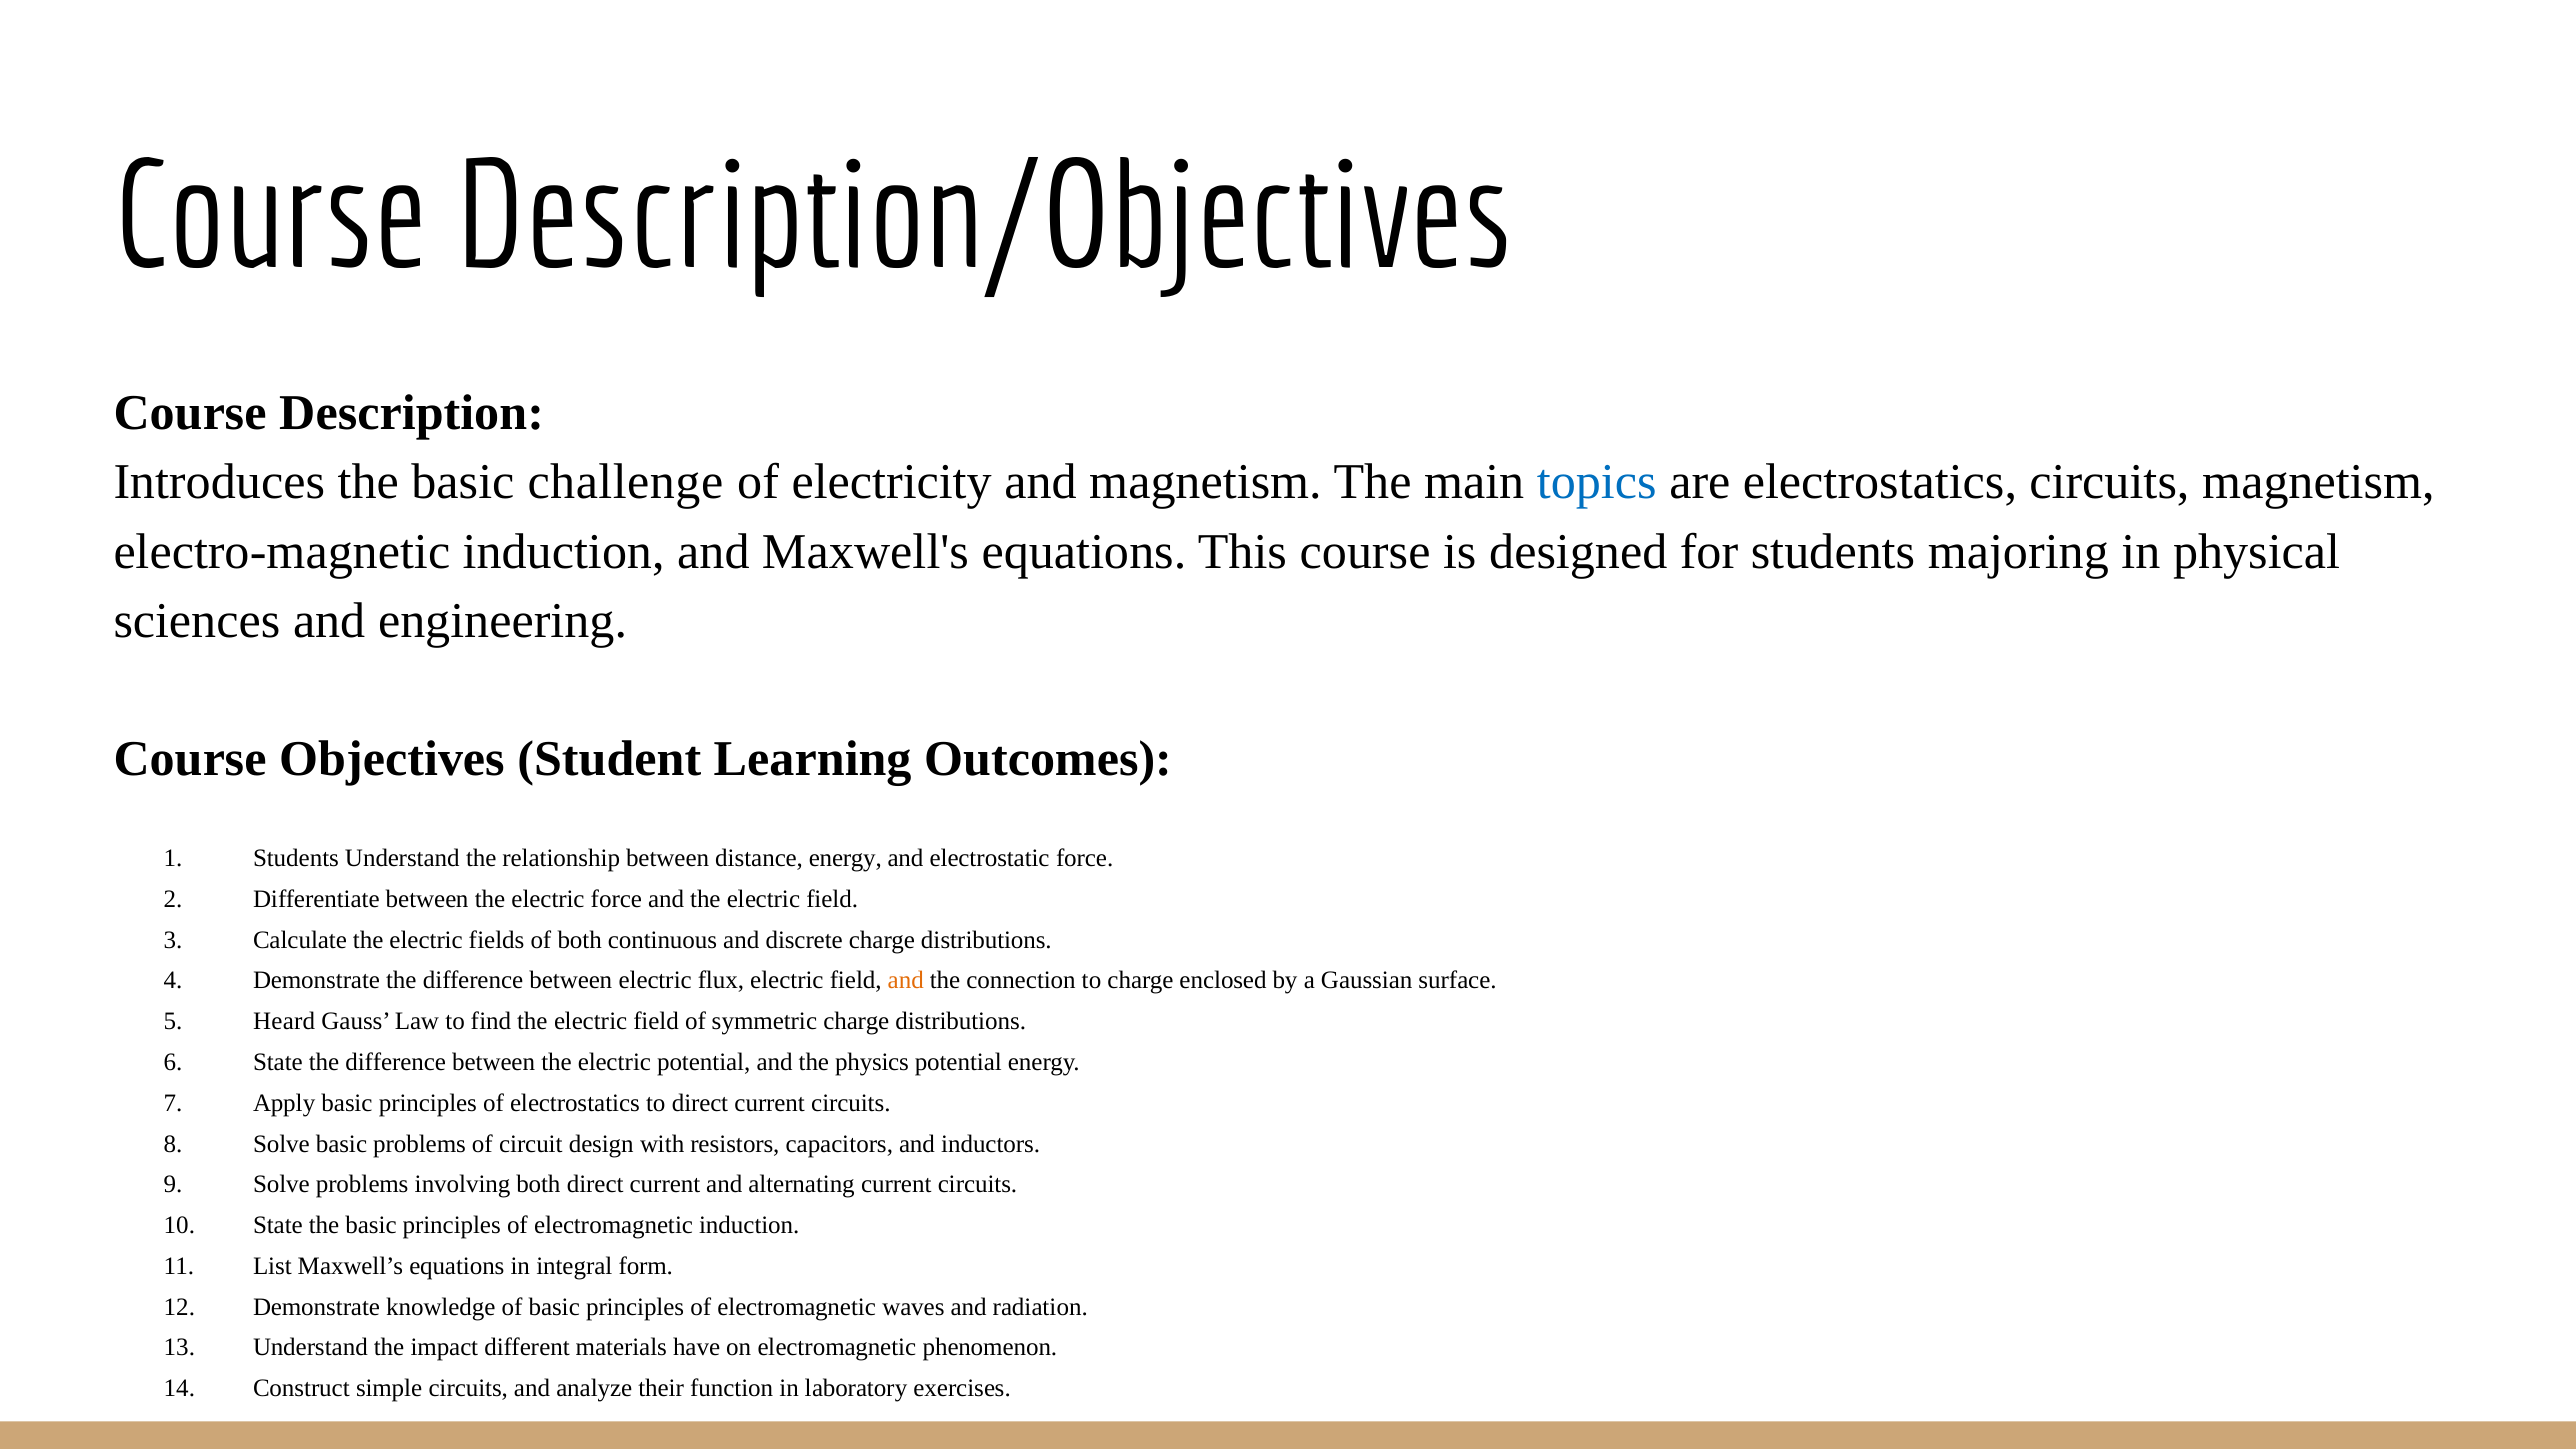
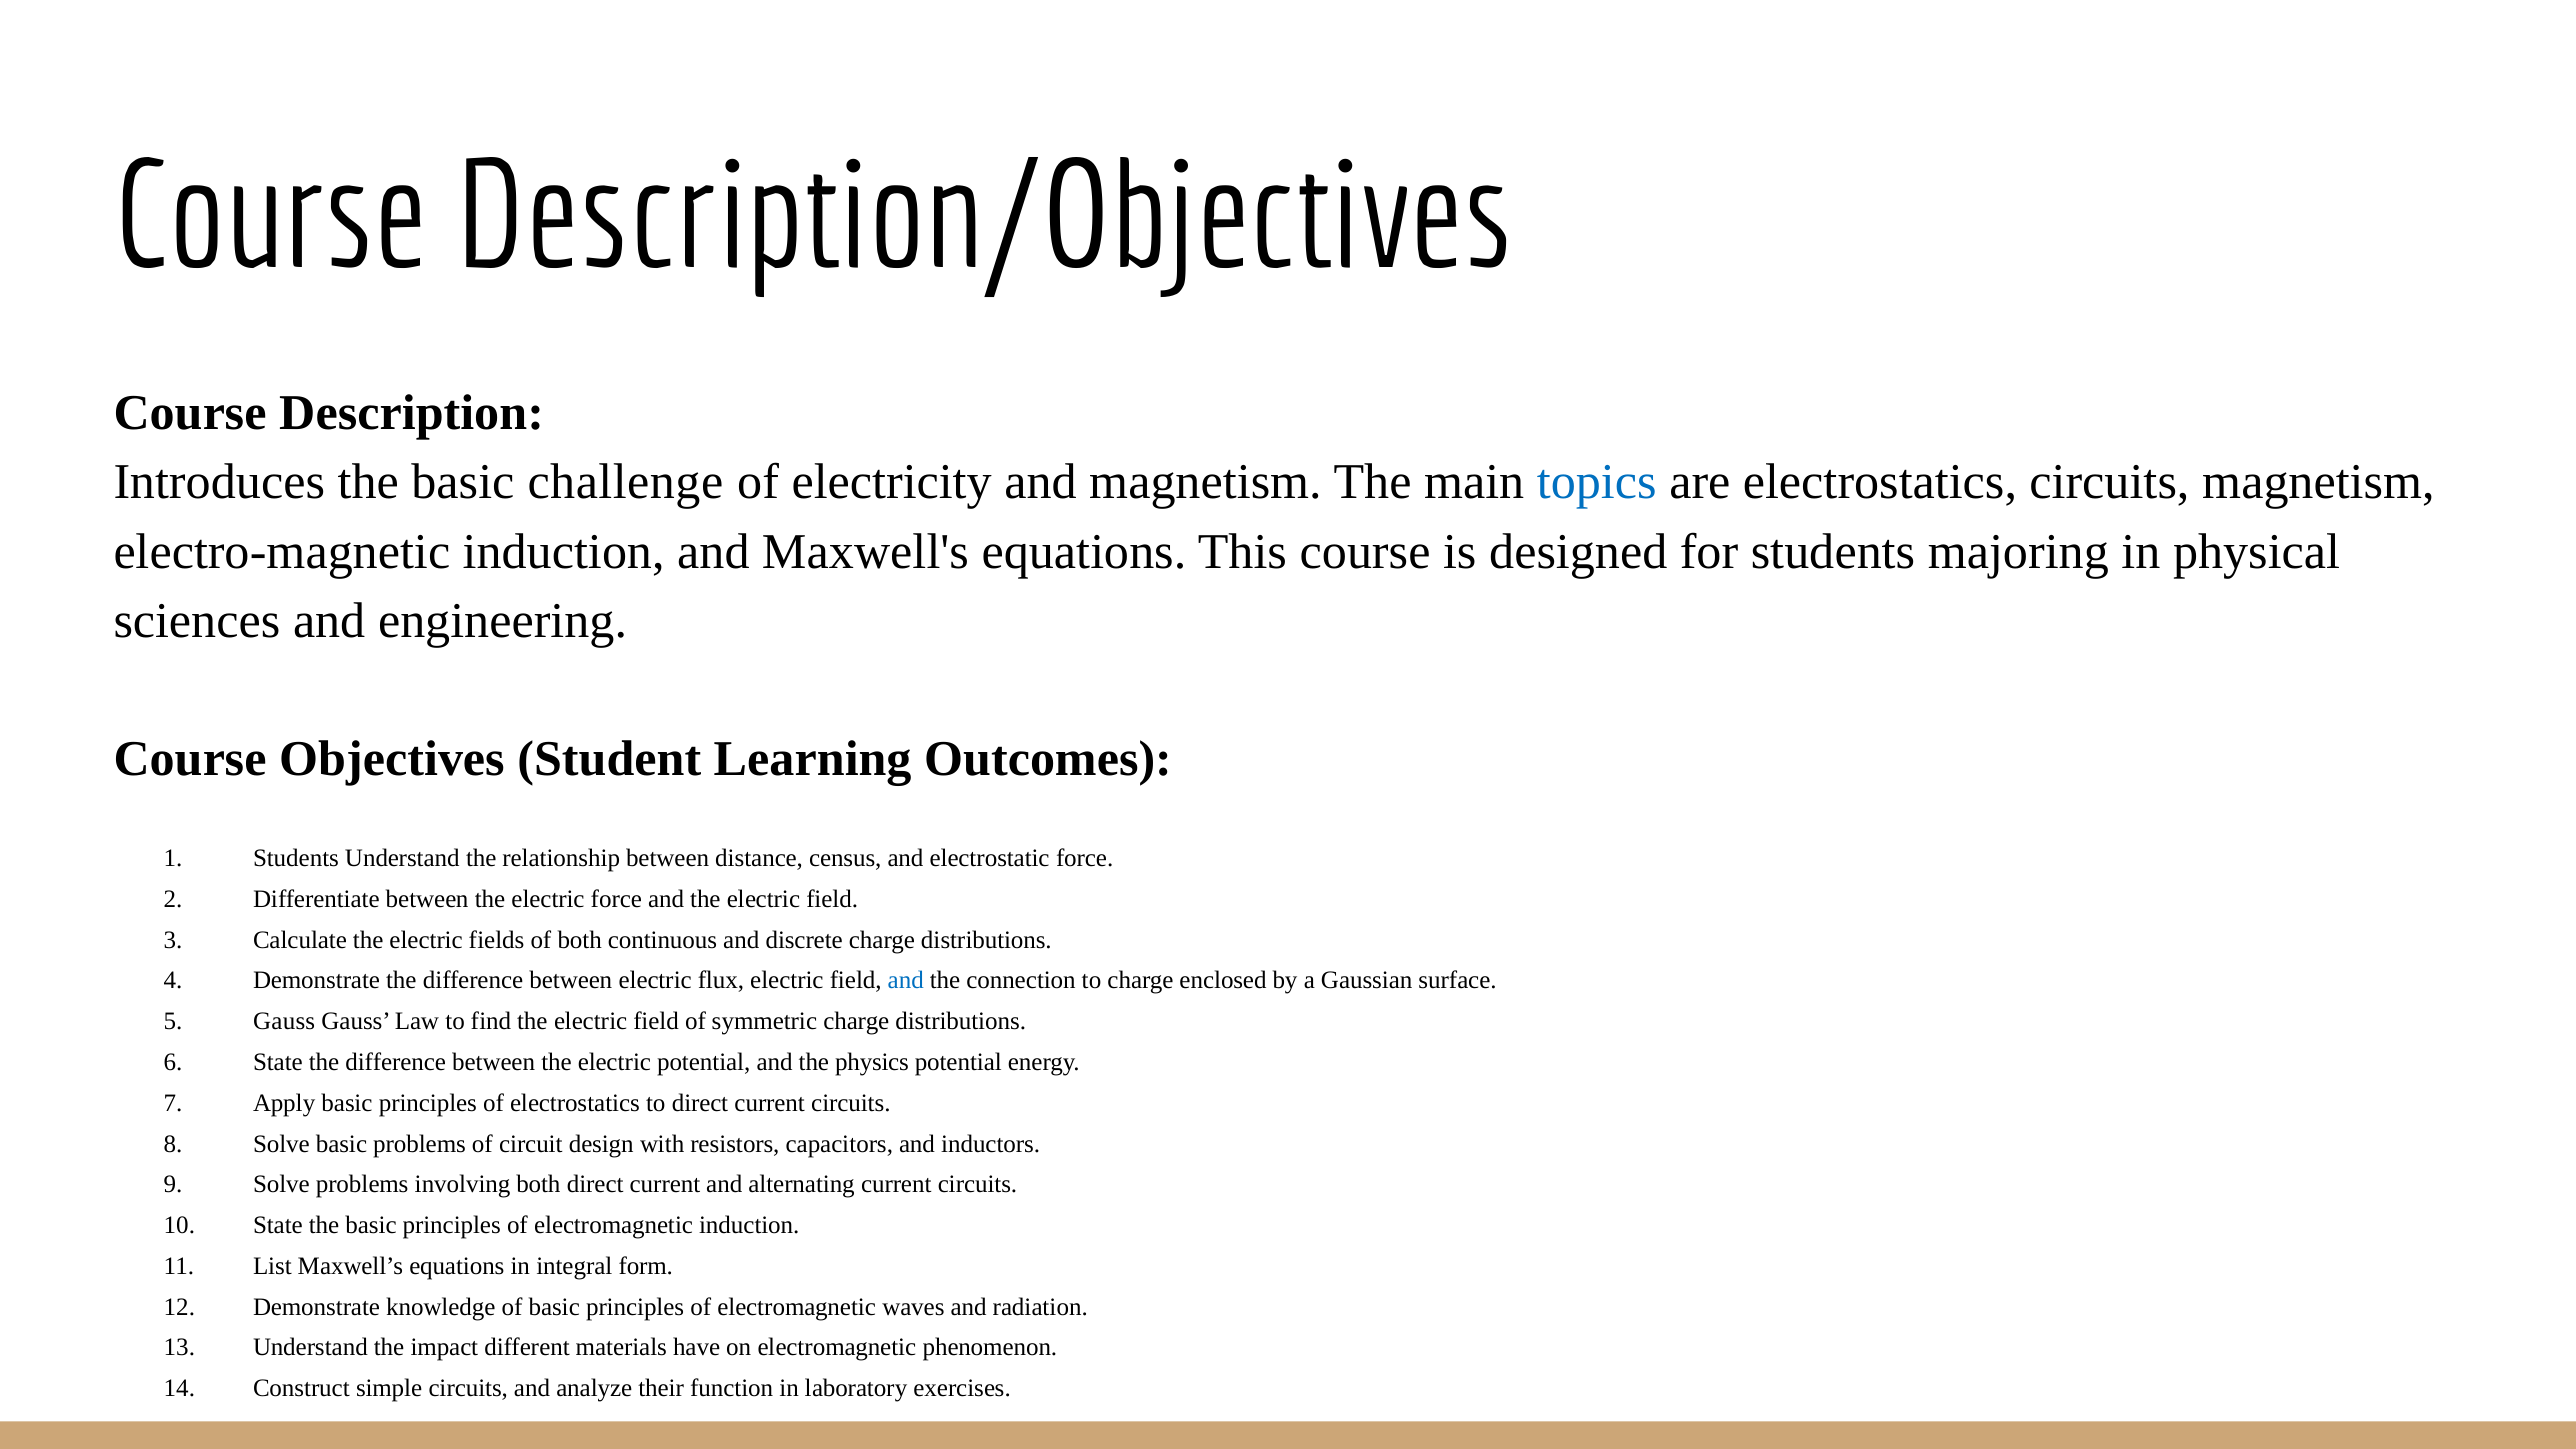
distance energy: energy -> census (845, 858)
and colour: orange -> blue (906, 981)
Heard: Heard -> Gauss (284, 1022)
